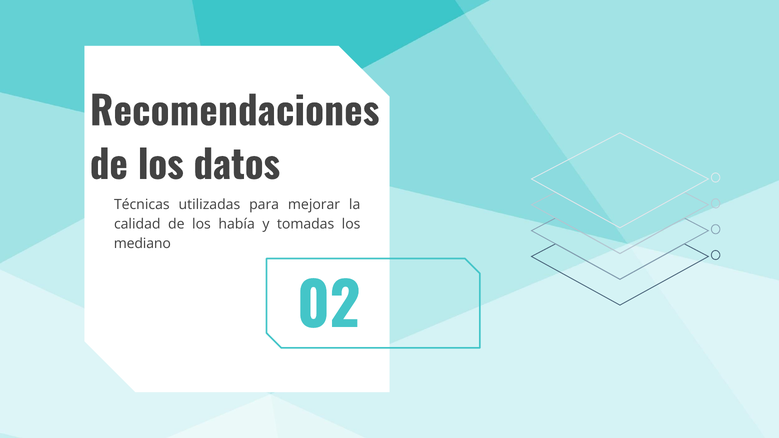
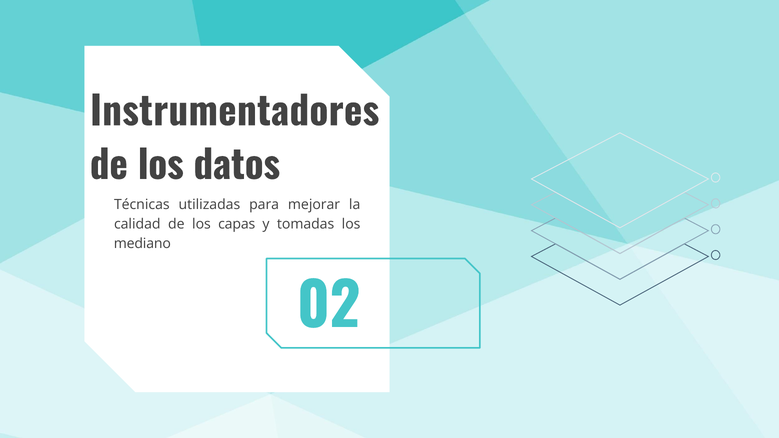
Recomendaciones: Recomendaciones -> Instrumentadores (235, 112)
había: había -> capas (237, 224)
